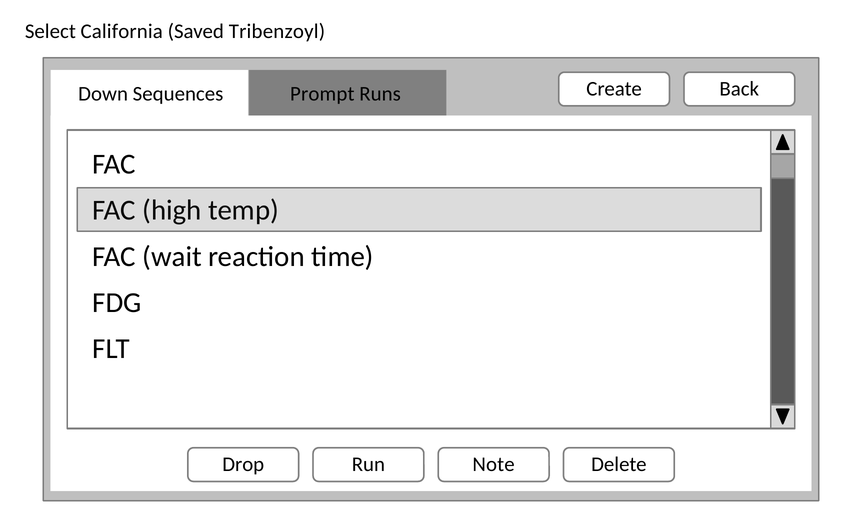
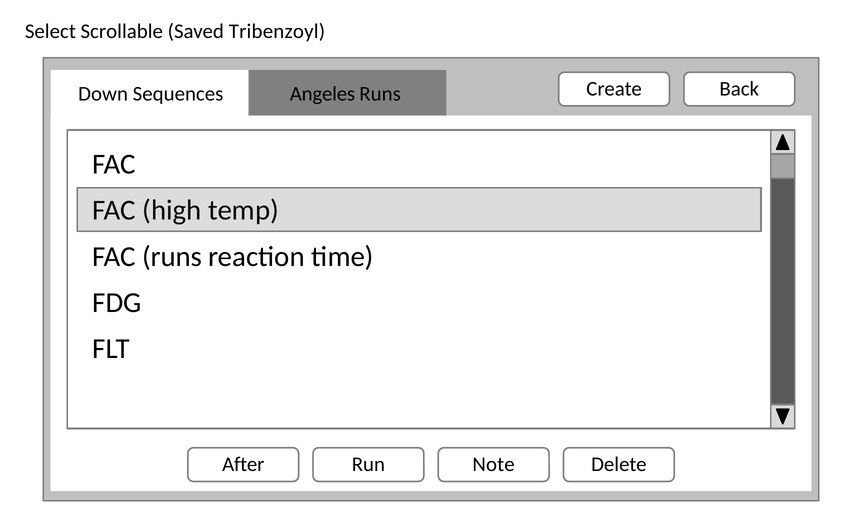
California: California -> Scrollable (122, 31)
Prompt: Prompt -> Angeles (322, 94)
FAC wait: wait -> runs (172, 257)
Drop: Drop -> After (243, 465)
